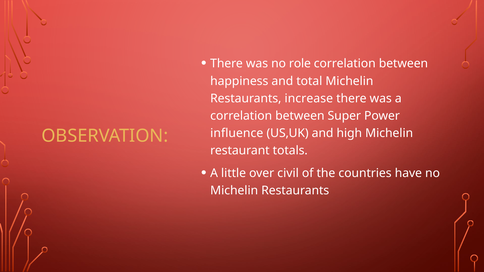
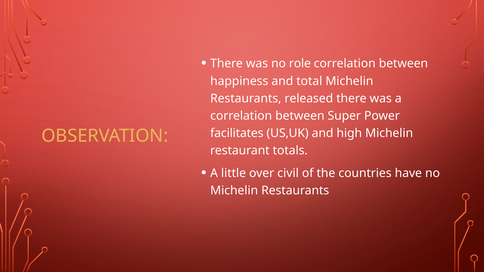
increase: increase -> released (309, 99)
influence: influence -> facilitates (237, 133)
